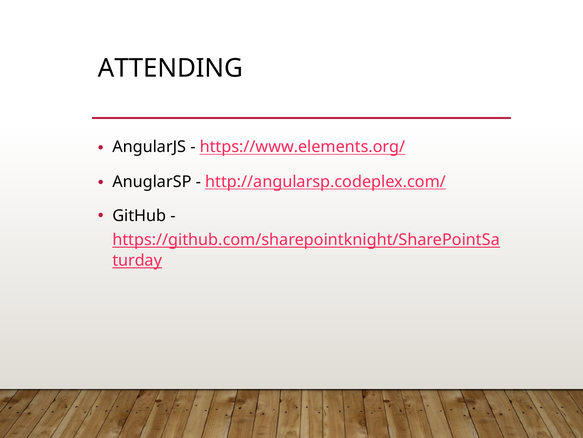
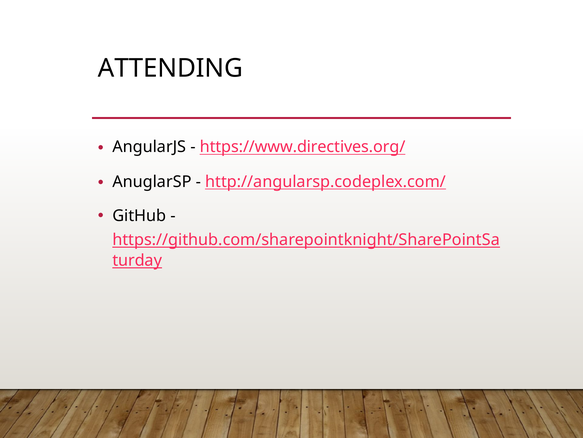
https://www.elements.org/: https://www.elements.org/ -> https://www.directives.org/ (303, 147)
